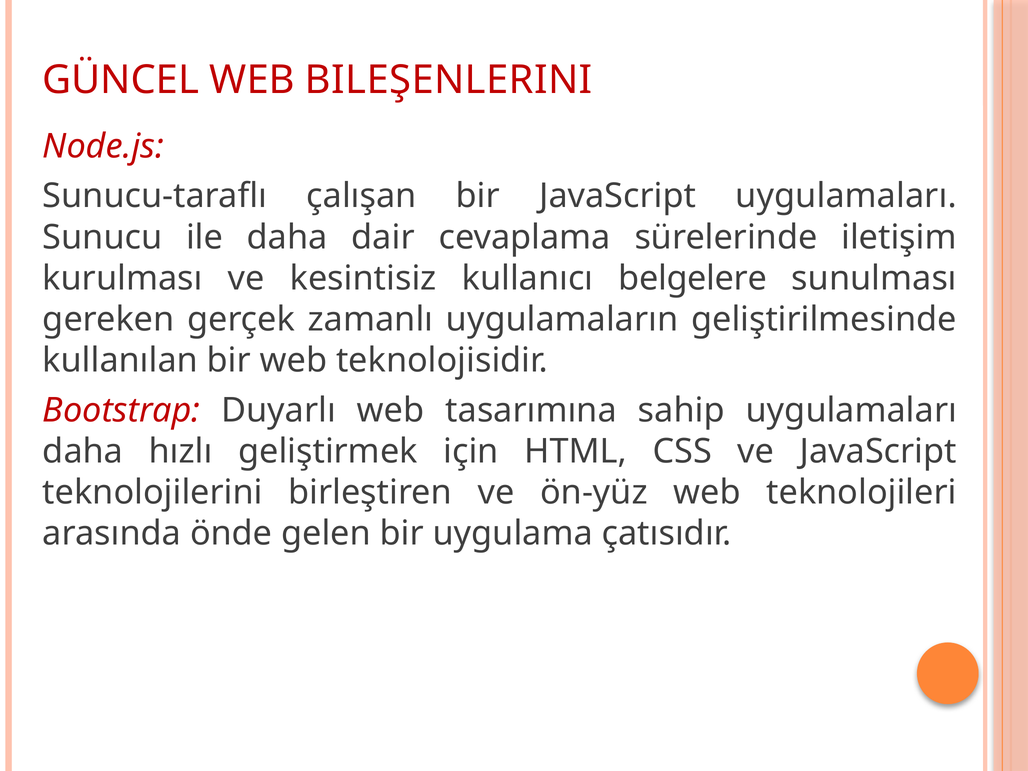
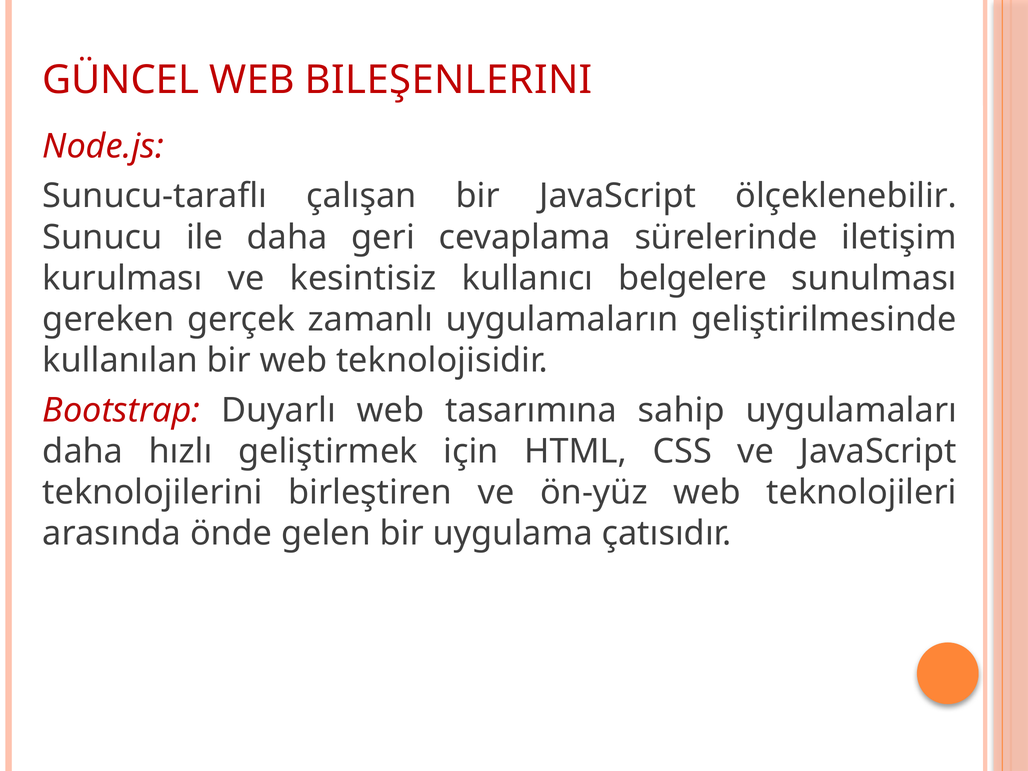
JavaScript uygulamaları: uygulamaları -> ölçeklenebilir (846, 196)
dair: dair -> geri (383, 237)
